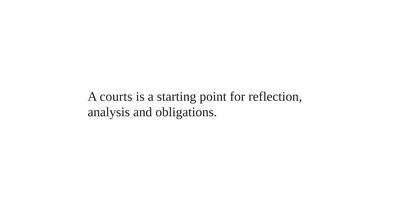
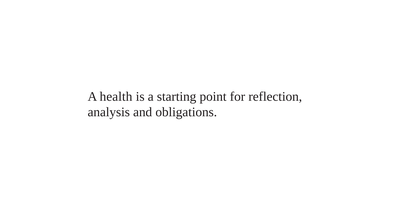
courts: courts -> health (116, 97)
